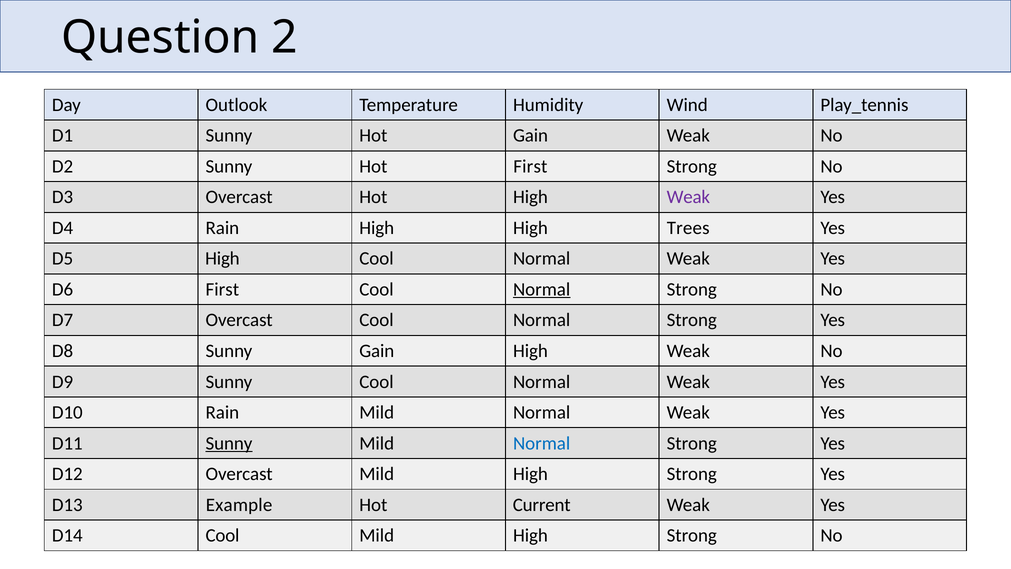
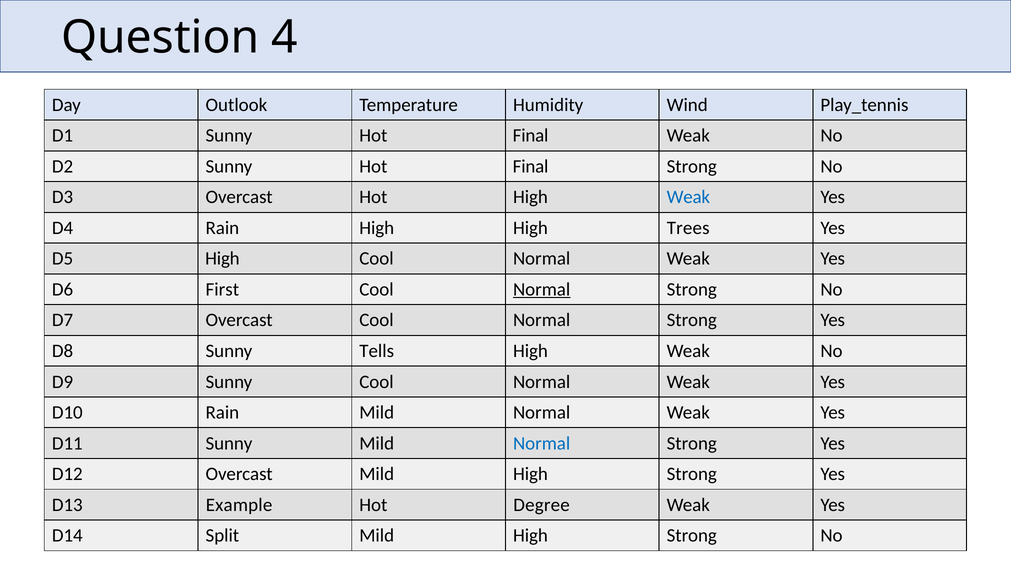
2: 2 -> 4 (285, 38)
D1 Sunny Hot Gain: Gain -> Final (531, 136)
D2 Sunny Hot First: First -> Final (531, 166)
Weak colour: purple -> blue (688, 197)
Sunny Gain: Gain -> Tells (377, 351)
Sunny underline: present -> none (229, 443)
Current: Current -> Degree (542, 505)
D14 Cool: Cool -> Split (222, 535)
